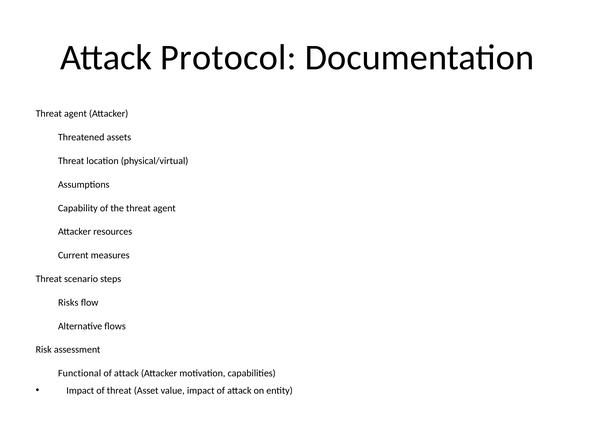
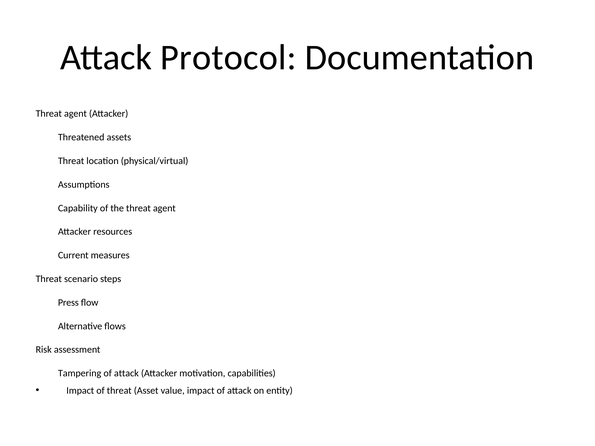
Risks: Risks -> Press (68, 303)
Functional: Functional -> Tampering (80, 373)
